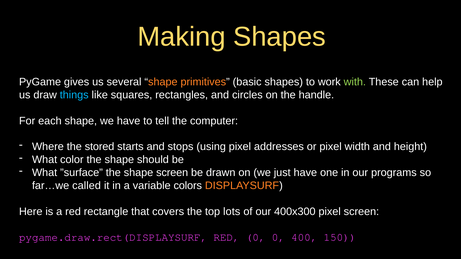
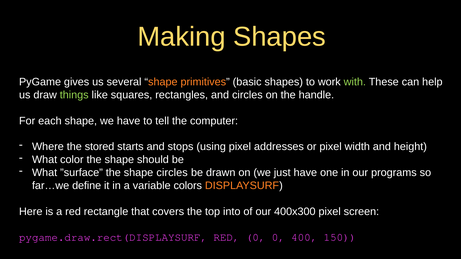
things colour: light blue -> light green (74, 95)
shape screen: screen -> circles (172, 173)
called: called -> define (87, 186)
lots: lots -> into (232, 212)
